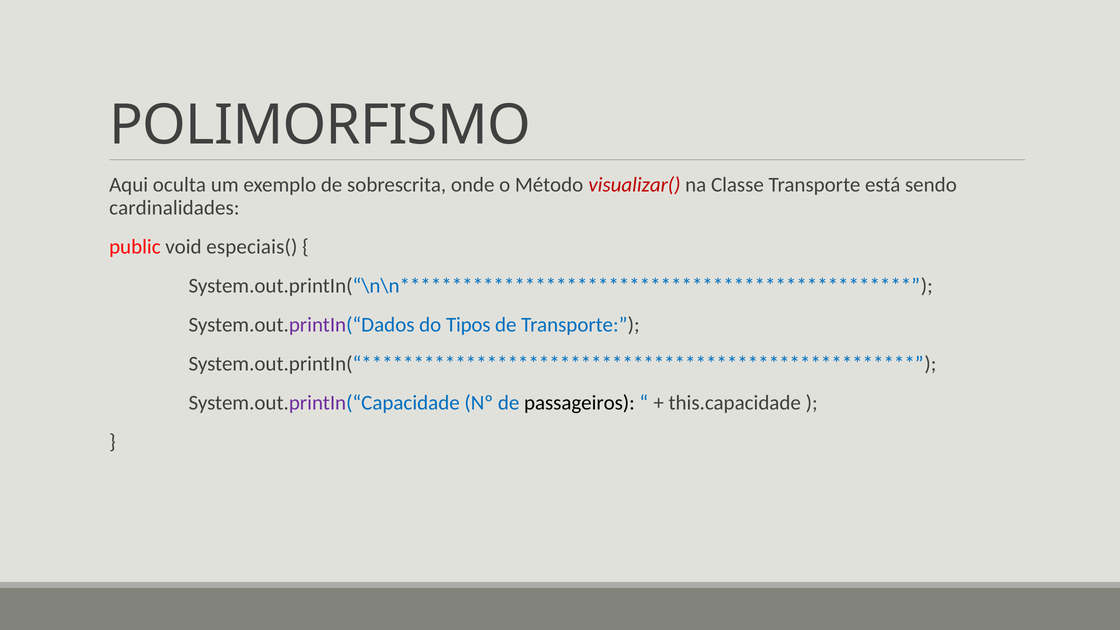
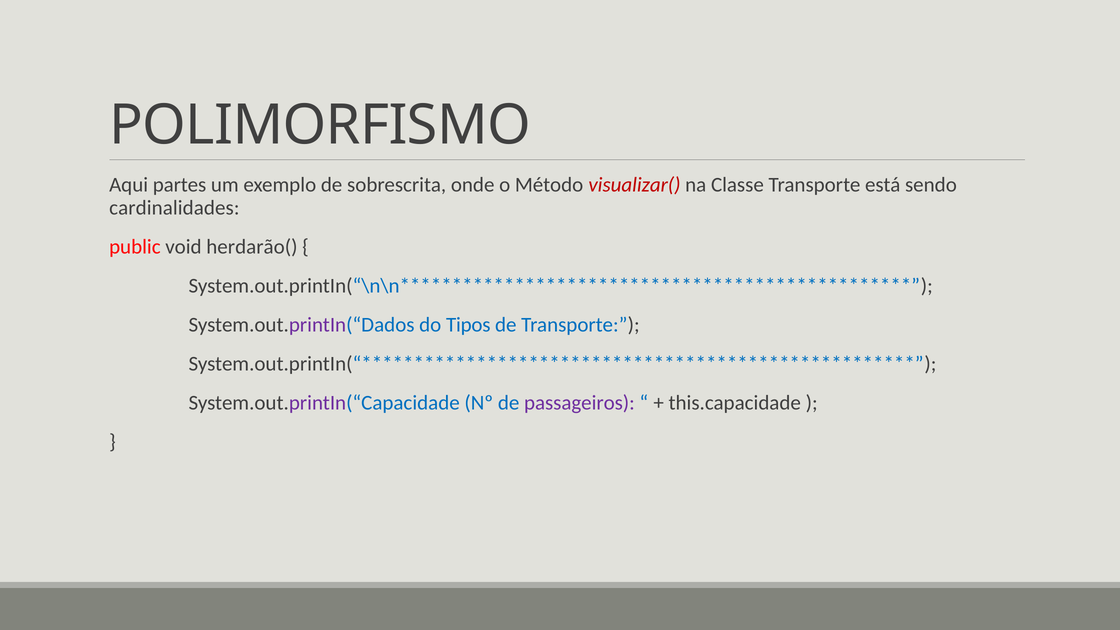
oculta: oculta -> partes (180, 185)
especiais(: especiais( -> herdarão( (252, 247)
passageiros colour: black -> purple (579, 403)
